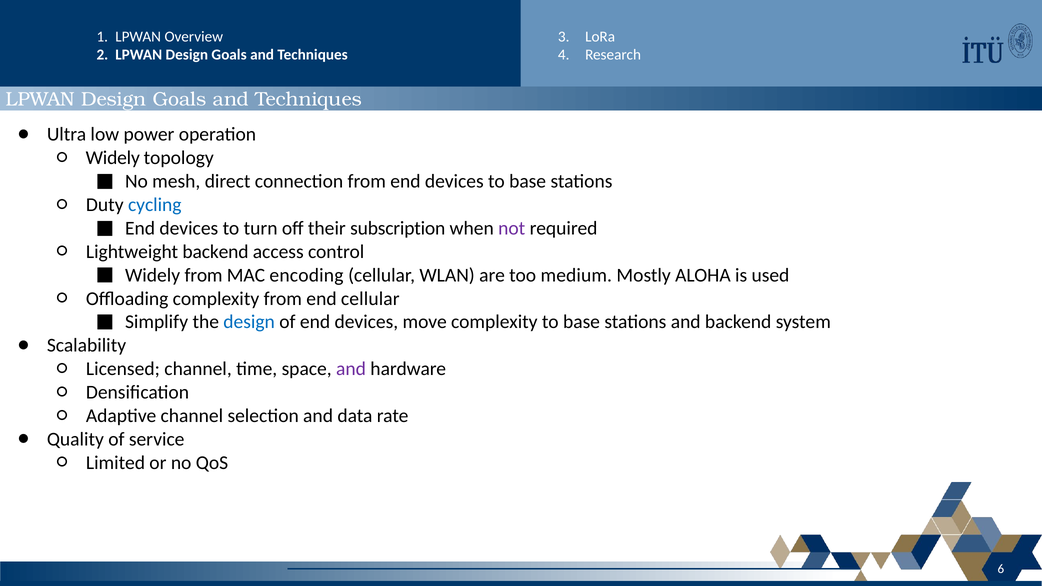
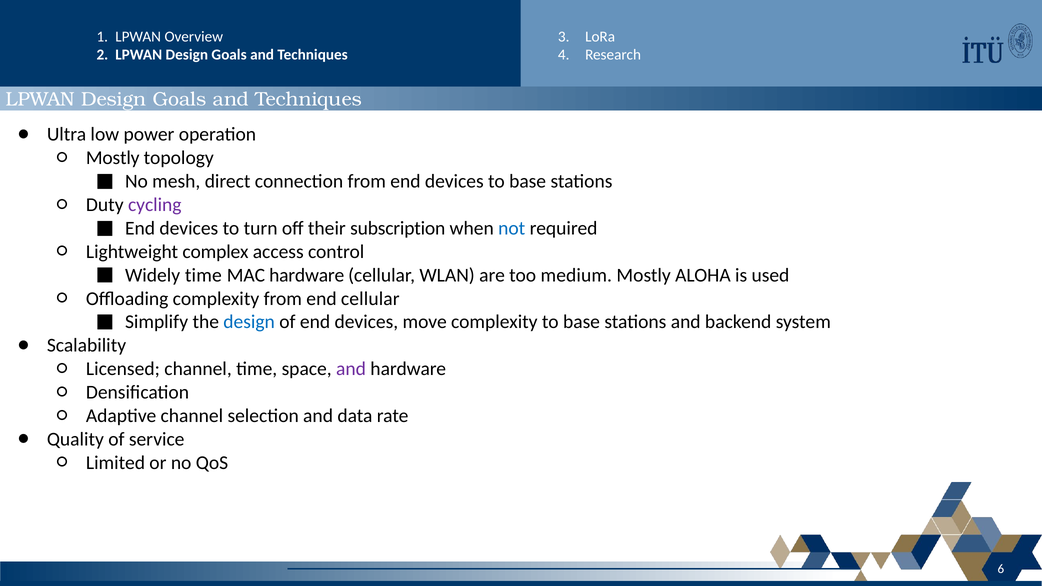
Widely: Widely -> Mostly (113, 158)
cycling colour: blue -> purple (155, 205)
not colour: purple -> blue (512, 228)
Lightweight backend: backend -> complex (216, 252)
Widely from: from -> time (203, 275)
MAC encoding: encoding -> hardware (307, 275)
